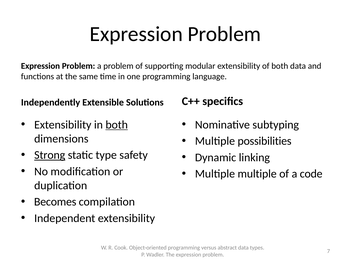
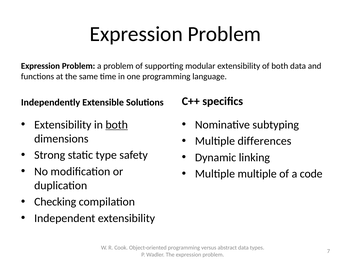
possibilities: possibilities -> differences (264, 141)
Strong underline: present -> none (50, 155)
Becomes: Becomes -> Checking (55, 202)
